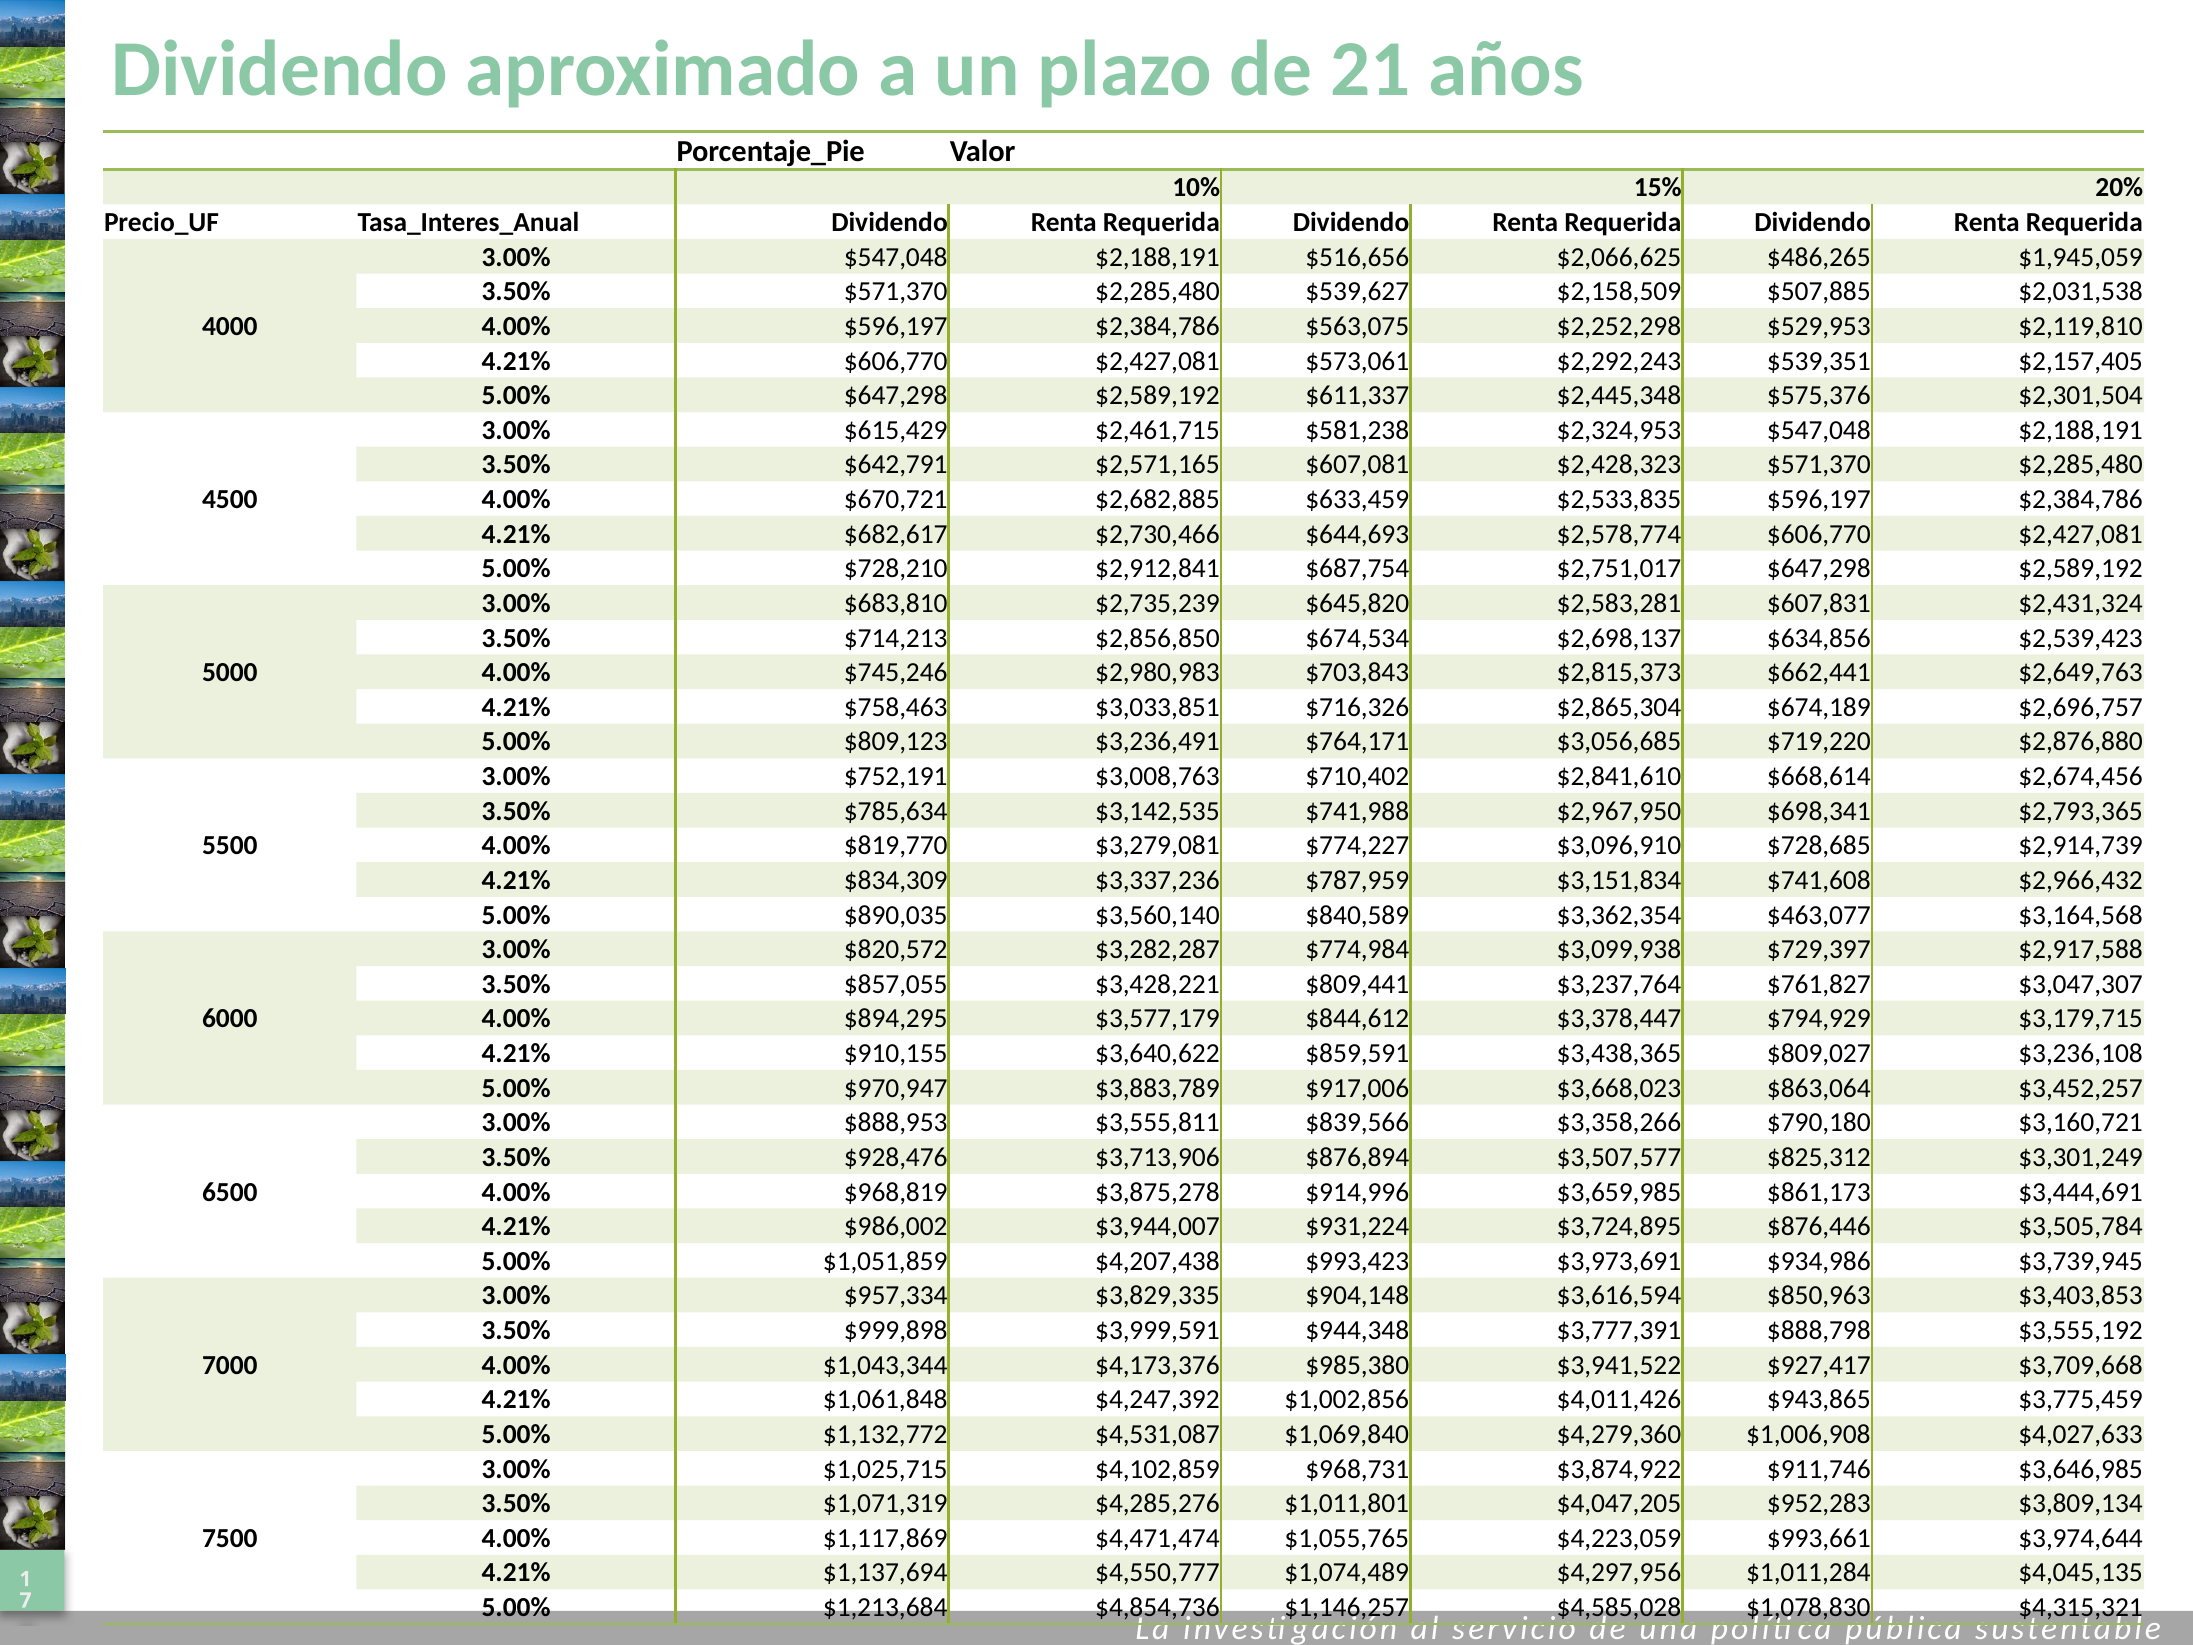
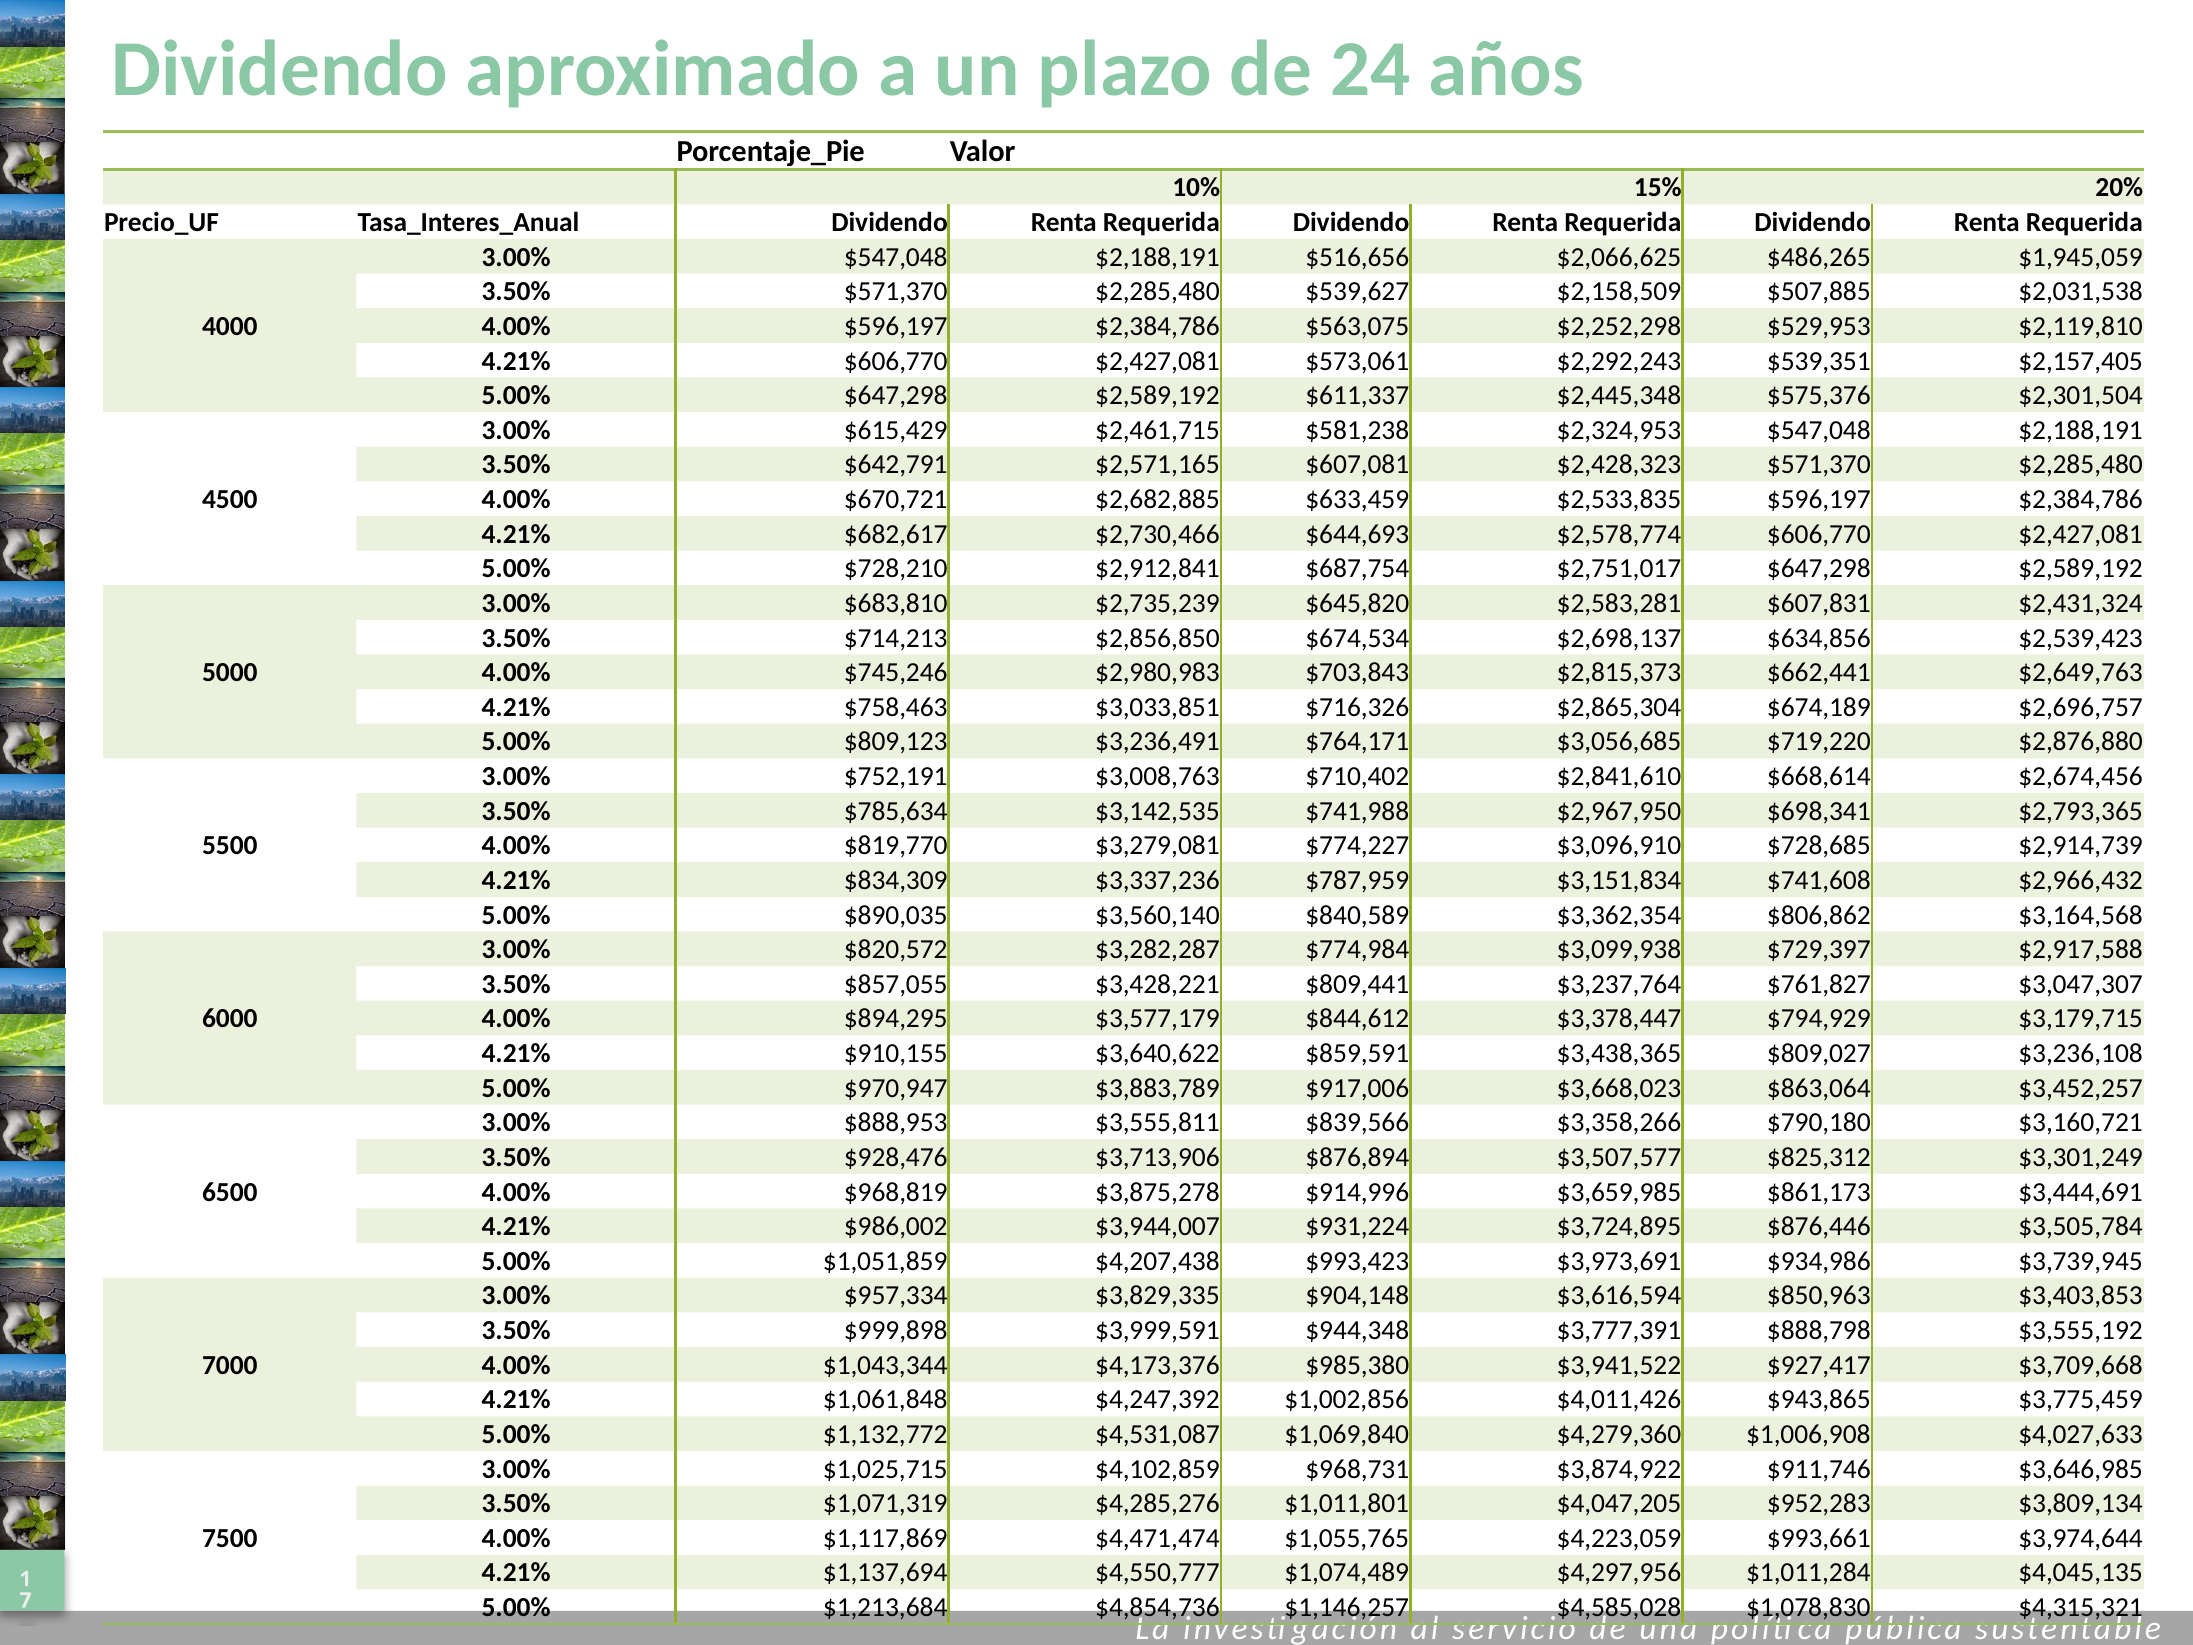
21: 21 -> 24 (1370, 69)
$463,077: $463,077 -> $806,862 (1819, 915)
